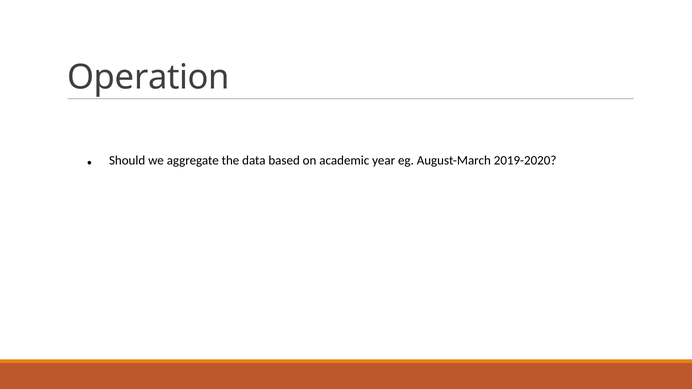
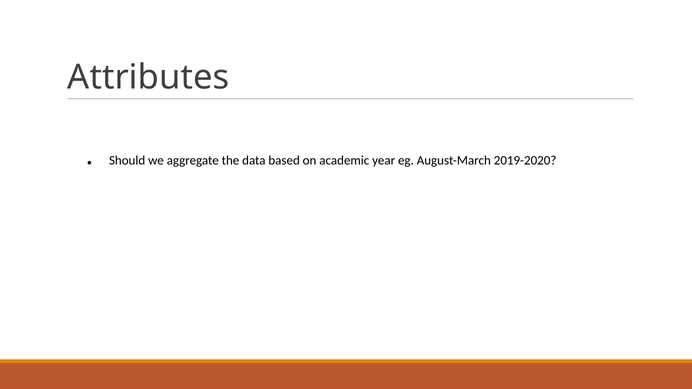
Operation: Operation -> Attributes (148, 78)
